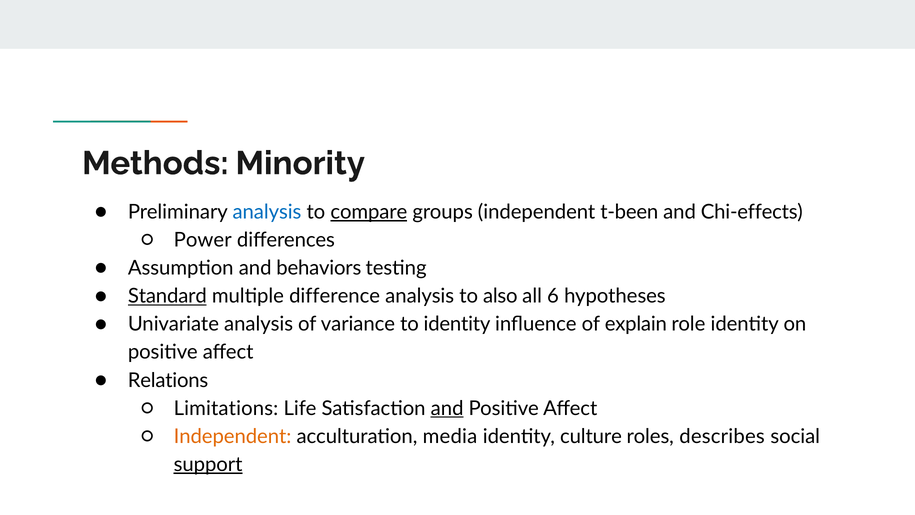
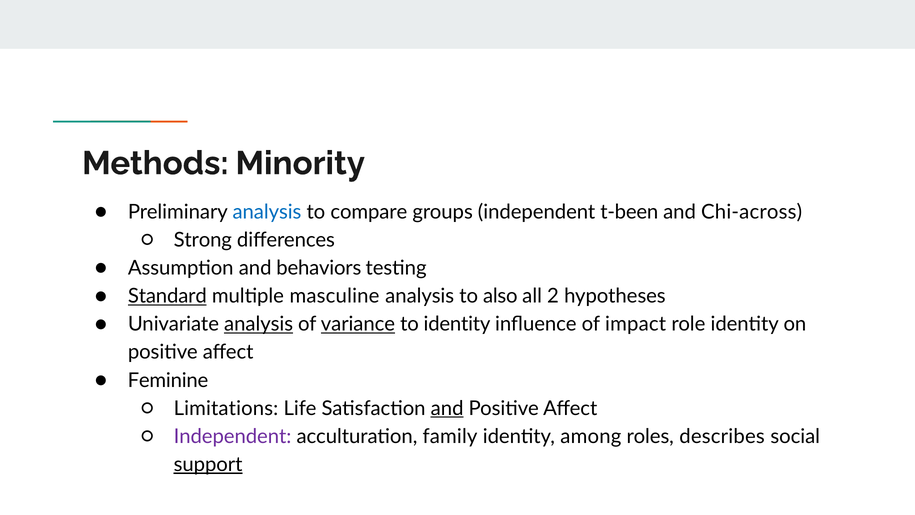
compare underline: present -> none (369, 212)
Chi-effects: Chi-effects -> Chi-across (752, 212)
Power: Power -> Strong (203, 240)
difference: difference -> masculine (334, 296)
6: 6 -> 2 (553, 296)
analysis underline: none -> present (259, 324)
variance underline: none -> present (358, 324)
explain: explain -> impact (636, 324)
Relations: Relations -> Feminine (168, 380)
Independent colour: orange -> purple (232, 436)
media: media -> family (450, 436)
culture: culture -> among (591, 436)
